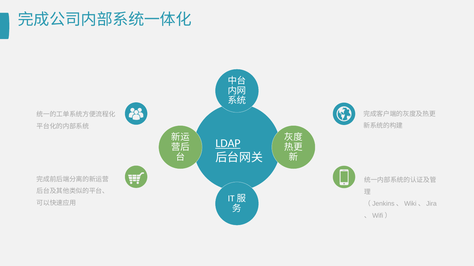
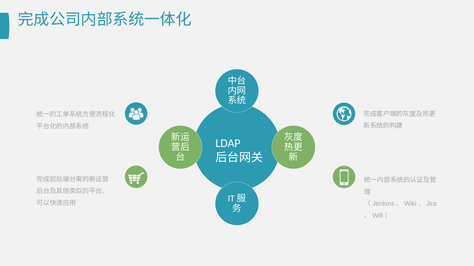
LDAP underline: present -> none (228, 144)
